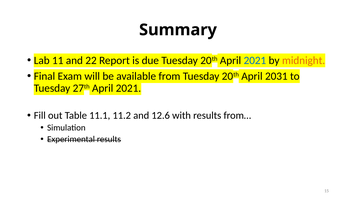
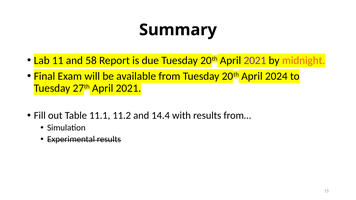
22: 22 -> 58 (91, 61)
2021 colour: blue -> purple (255, 61)
2031: 2031 -> 2024 (276, 76)
12.6: 12.6 -> 14.4 (161, 116)
